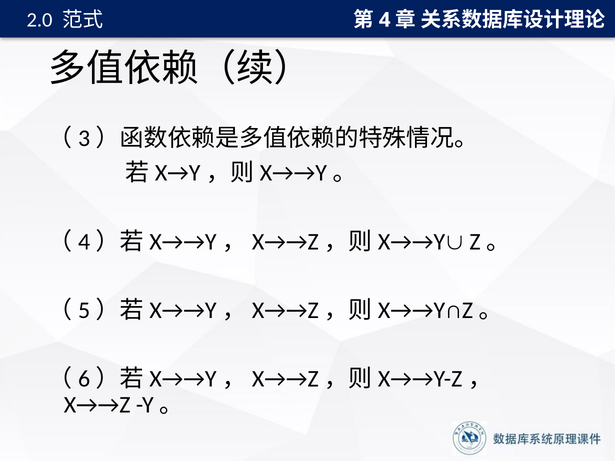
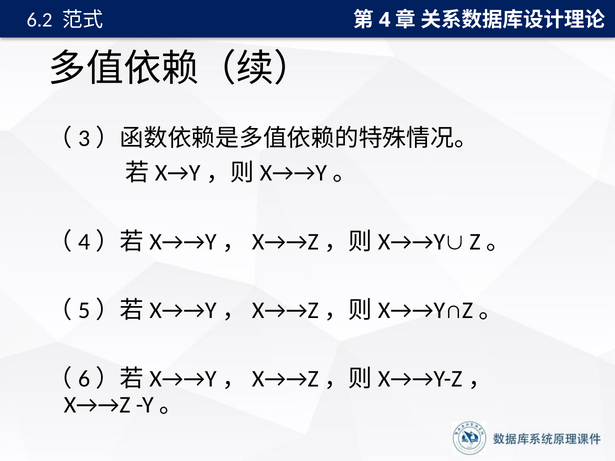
2.0: 2.0 -> 6.2 (39, 20)
